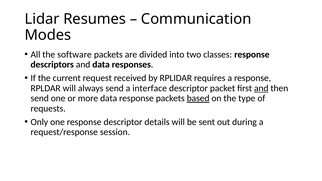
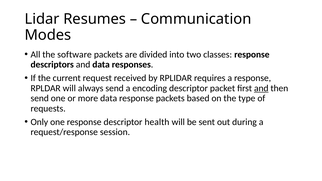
interface: interface -> encoding (150, 88)
based underline: present -> none (198, 98)
details: details -> health (157, 122)
